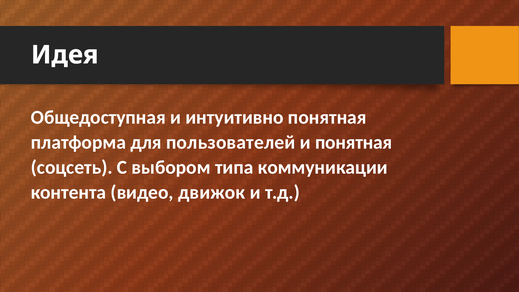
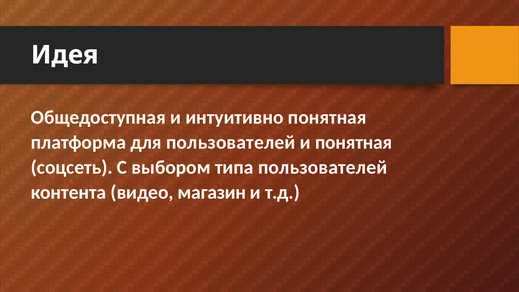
типа коммуникации: коммуникации -> пользователей (323, 167)
движок: движок -> магазин (212, 192)
